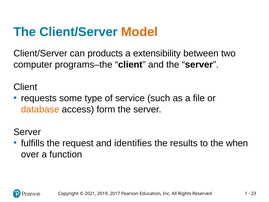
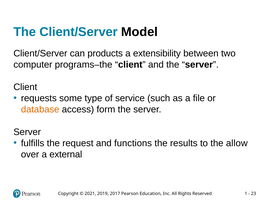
Model colour: orange -> black (139, 32)
identifies: identifies -> functions (133, 143)
when: when -> allow (237, 143)
function: function -> external (66, 154)
